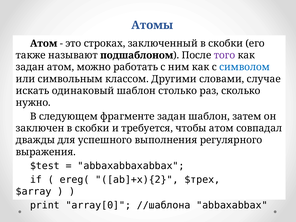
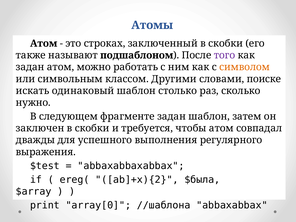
символом colour: blue -> orange (245, 67)
случае: случае -> поиске (264, 79)
$трех: $трех -> $была (202, 180)
